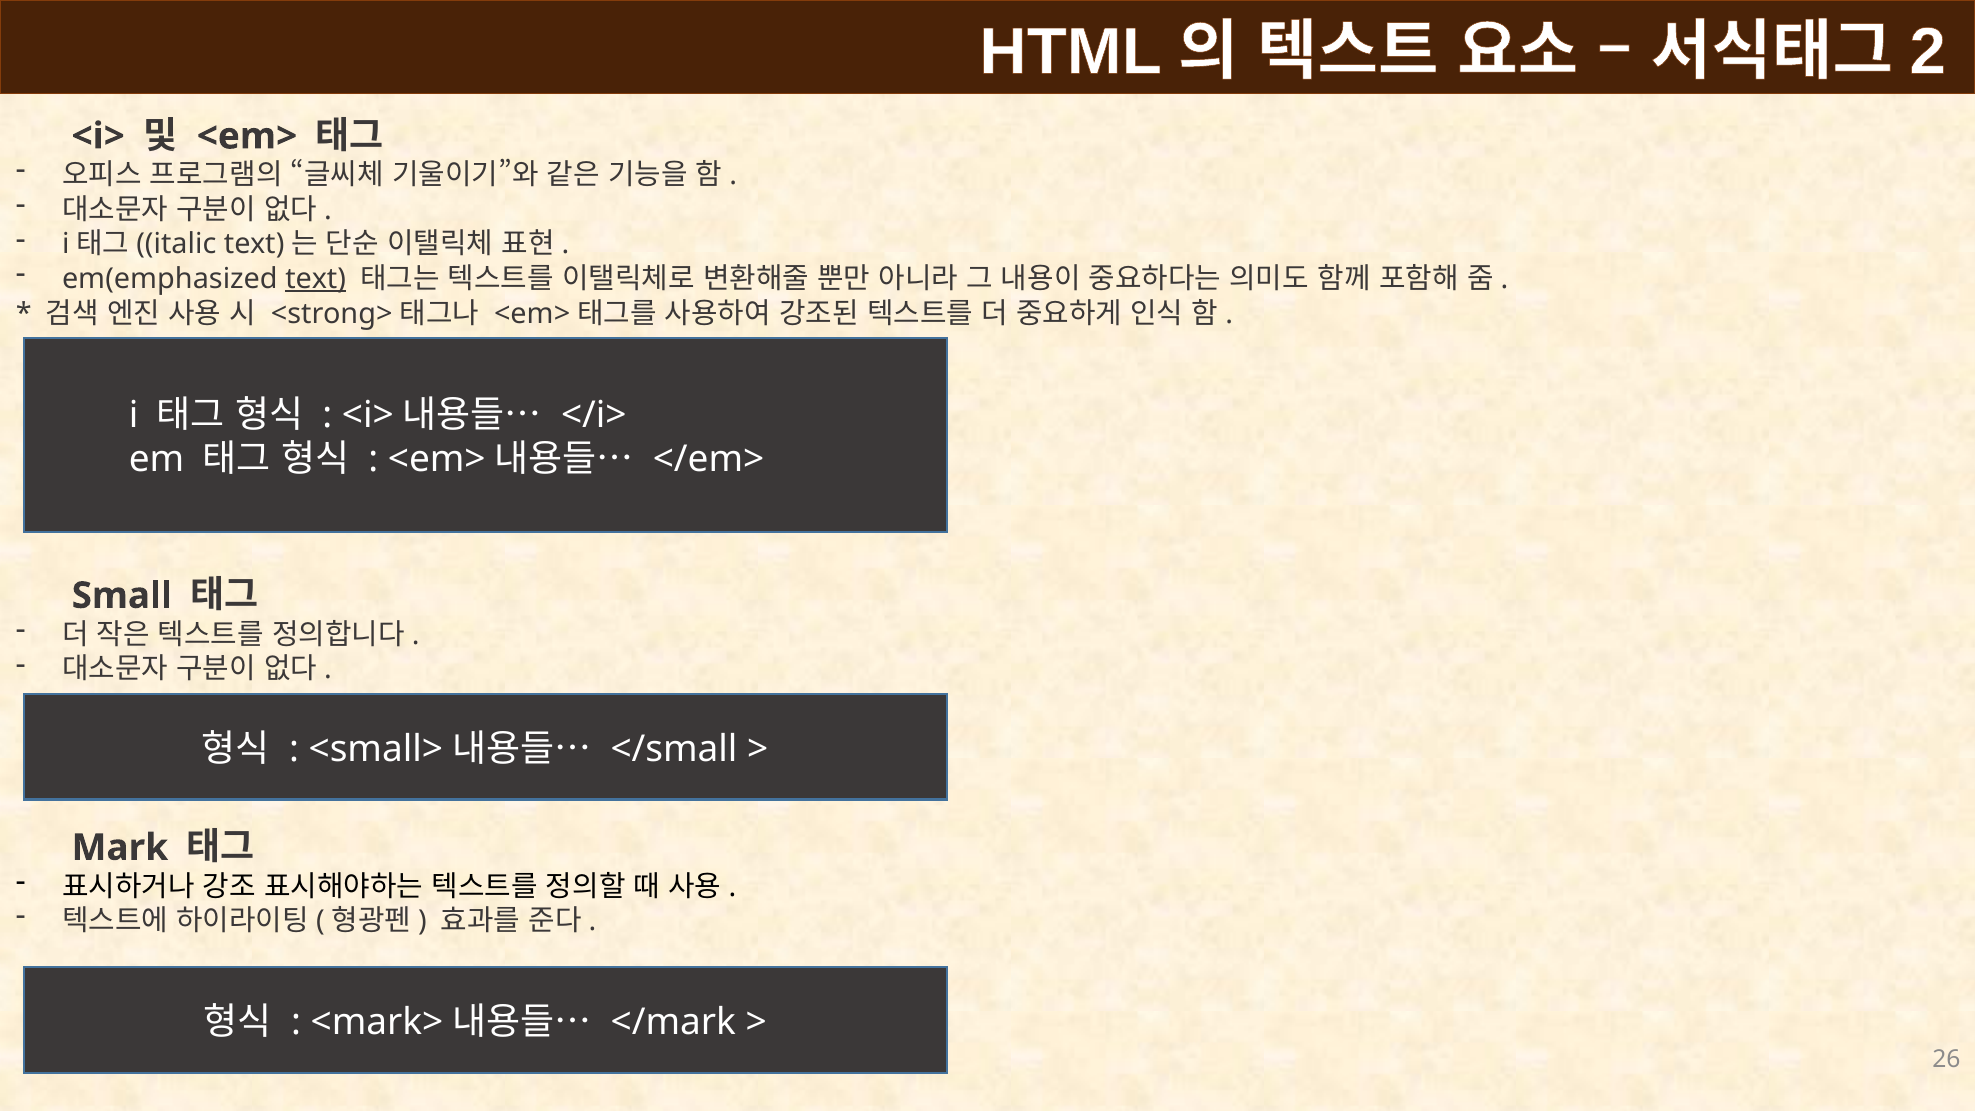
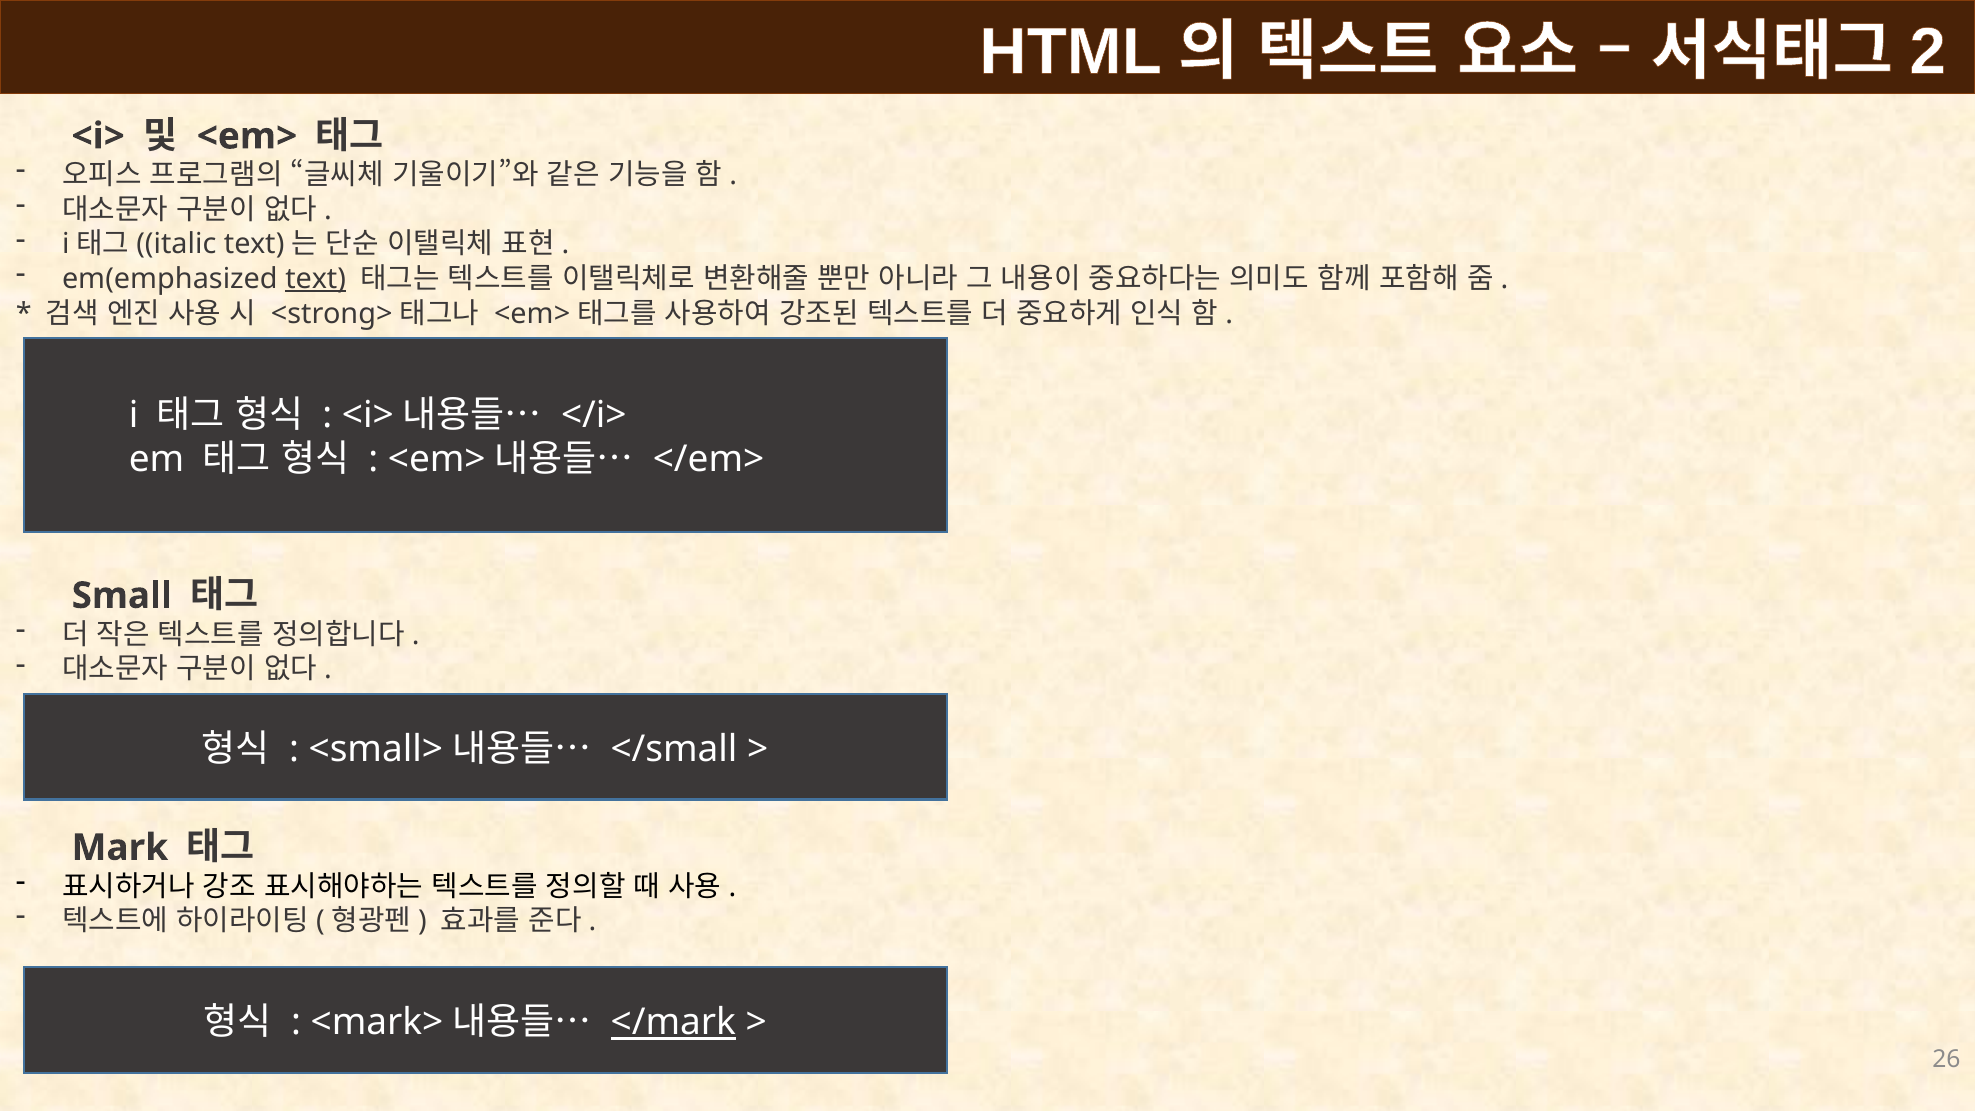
</mark underline: none -> present (673, 1023)
